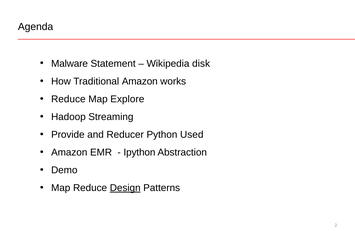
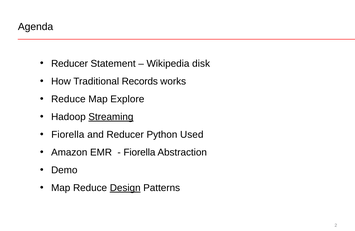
Malware: Malware -> Reducer (70, 63)
Traditional Amazon: Amazon -> Records (140, 81)
Streaming underline: none -> present (111, 117)
Provide: Provide -> Fiorella (68, 134)
Ipython: Ipython -> Fiorella (139, 152)
